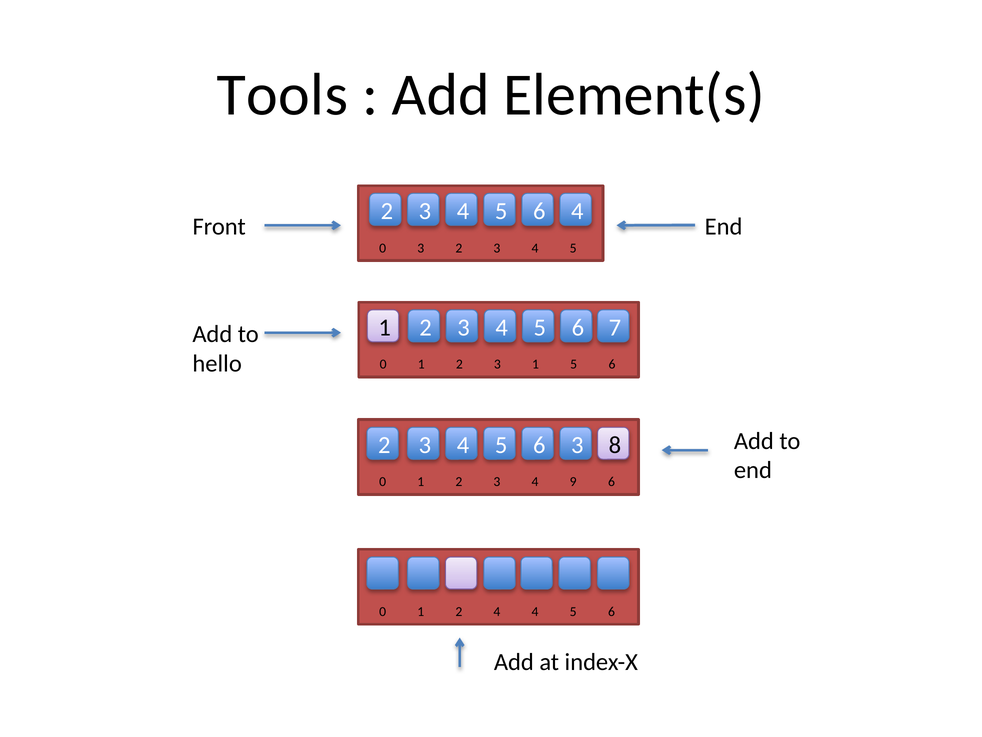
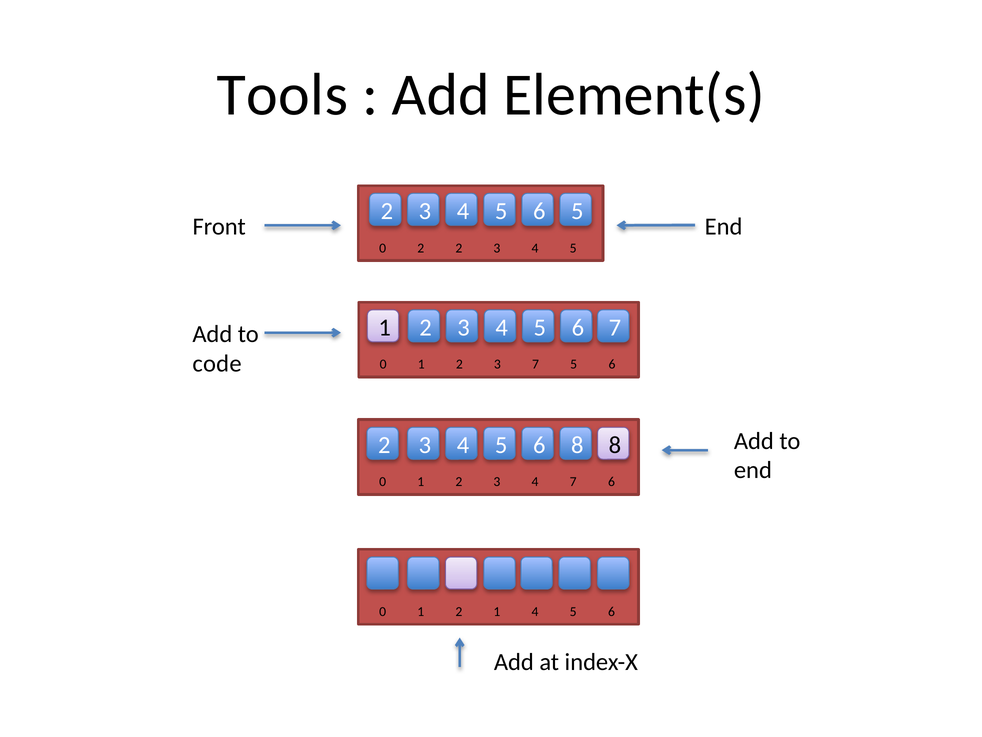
6 4: 4 -> 5 (577, 211)
0 3: 3 -> 2 (421, 248)
hello: hello -> code (217, 363)
3 1: 1 -> 7 (536, 364)
6 3: 3 -> 8 (577, 445)
4 9: 9 -> 7 (573, 482)
2 4: 4 -> 1 (497, 611)
